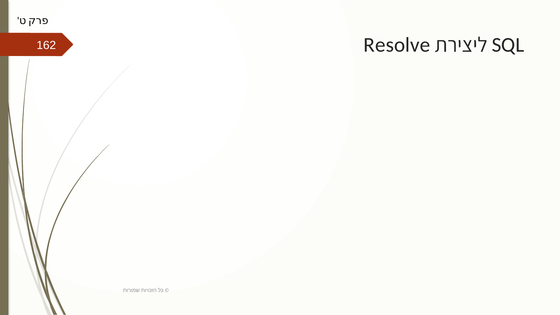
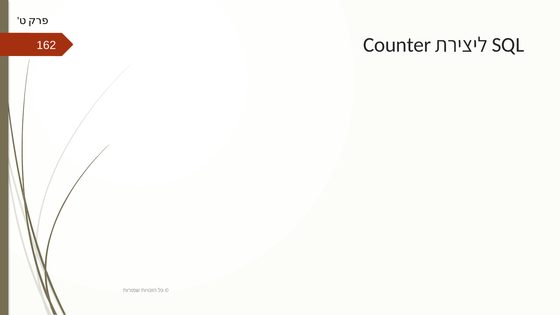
Resolve: Resolve -> Counter (397, 45)
